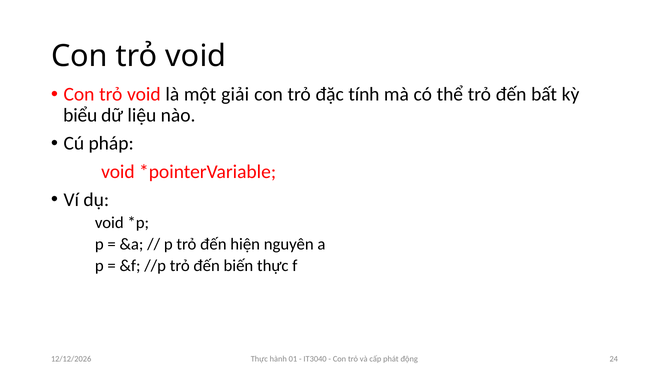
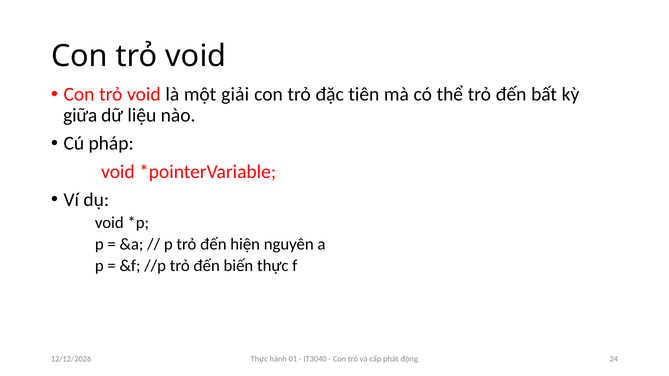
tính: tính -> tiên (364, 95)
biểu: biểu -> giữa (80, 116)
